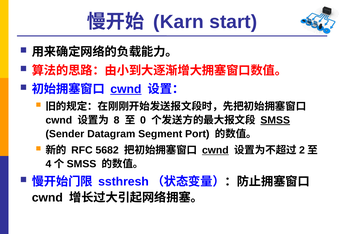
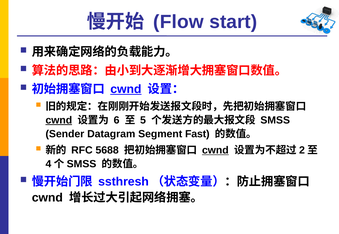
Karn: Karn -> Flow (179, 22)
cwnd underline: none -> present (59, 121)
8: 8 -> 6 (117, 121)
0: 0 -> 5 (143, 121)
SMSS underline: present -> none (275, 121)
Port: Port -> Fast (197, 134)
5682: 5682 -> 5688 (107, 151)
